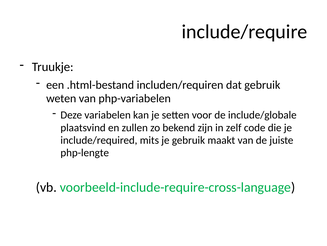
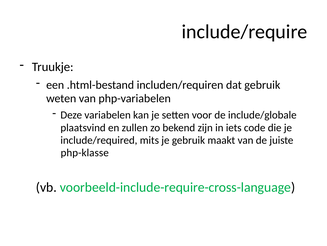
zelf: zelf -> iets (234, 127)
php-lengte: php-lengte -> php-klasse (85, 152)
